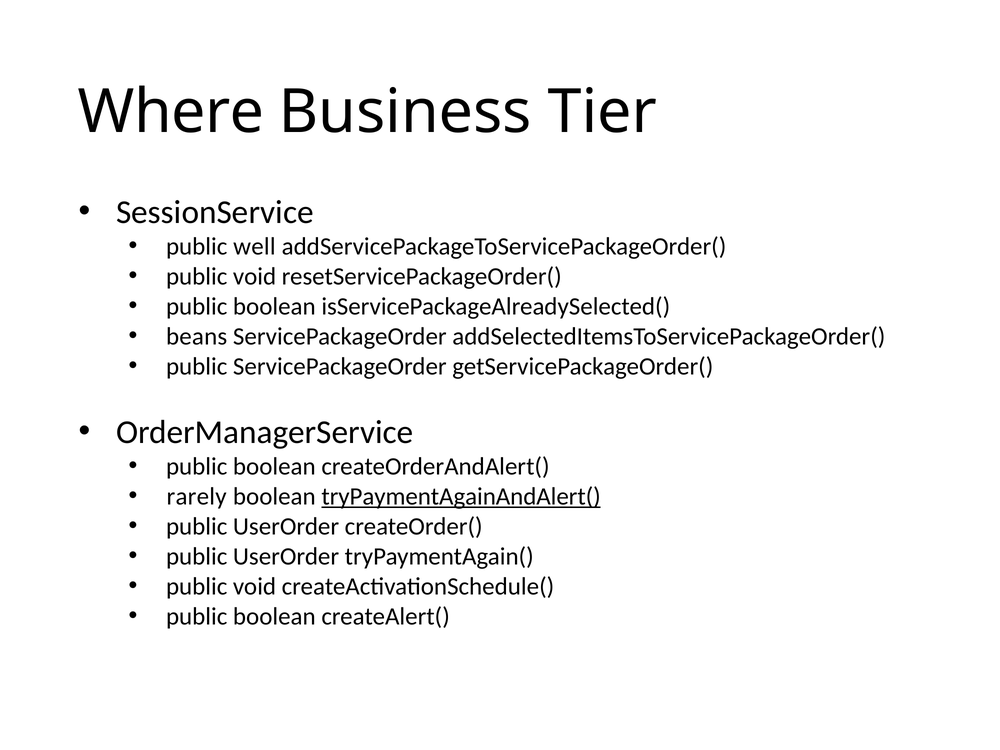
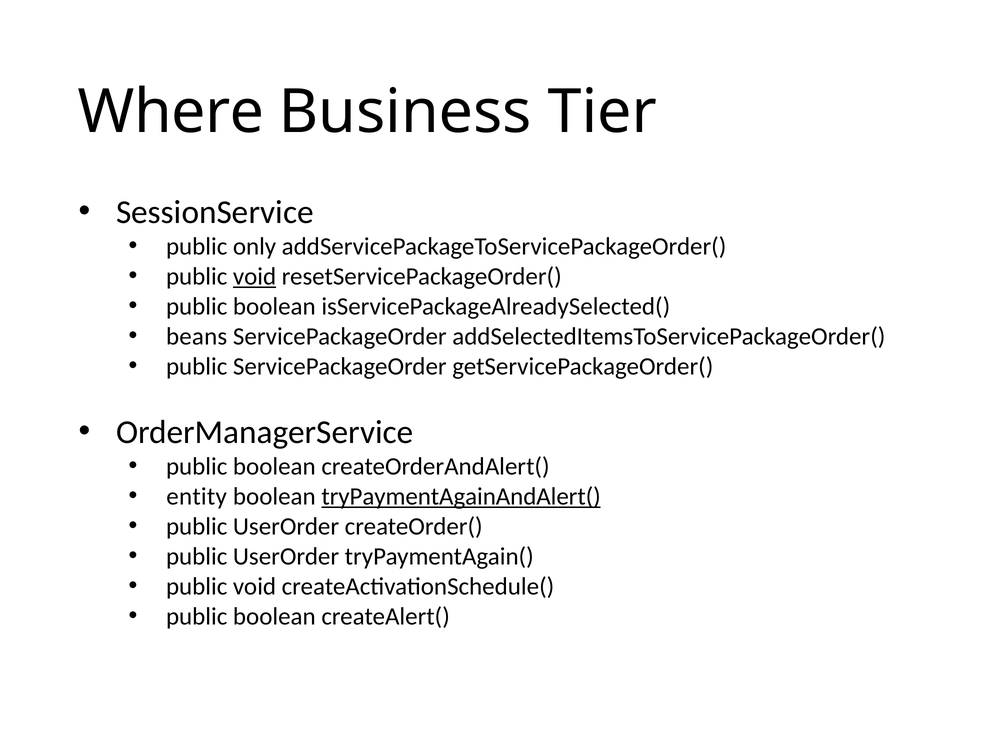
well: well -> only (255, 247)
void underline: none -> present (255, 277)
rarely: rarely -> entity (197, 497)
